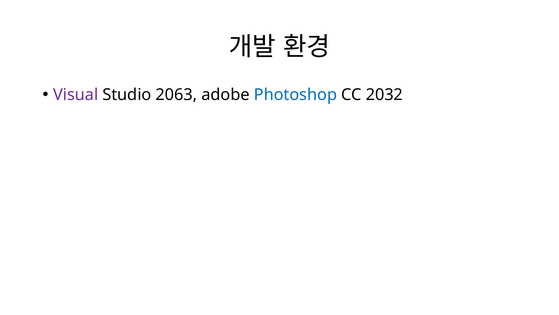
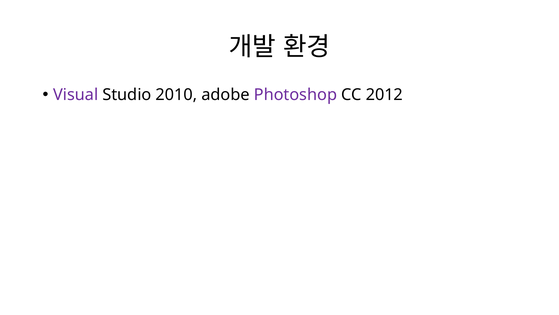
2063: 2063 -> 2010 (176, 95)
Photoshop colour: blue -> purple (295, 95)
2032: 2032 -> 2012 (384, 95)
